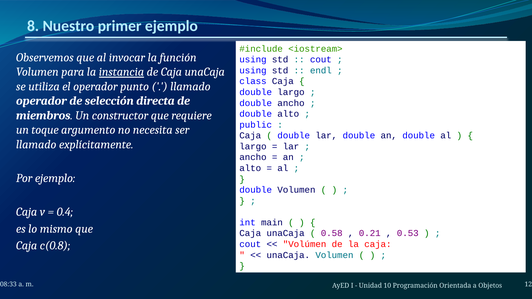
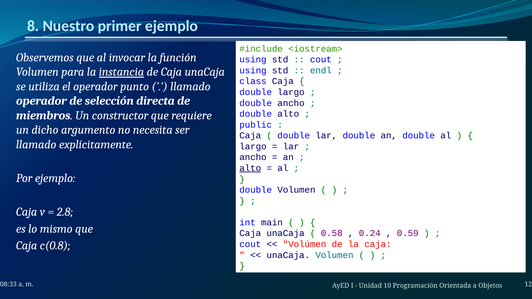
toque: toque -> dicho (45, 130)
alto underline: none -> present (250, 168)
0.4: 0.4 -> 2.8 (65, 212)
0.21: 0.21 -> 0.24 (370, 234)
0.53: 0.53 -> 0.59 (408, 234)
